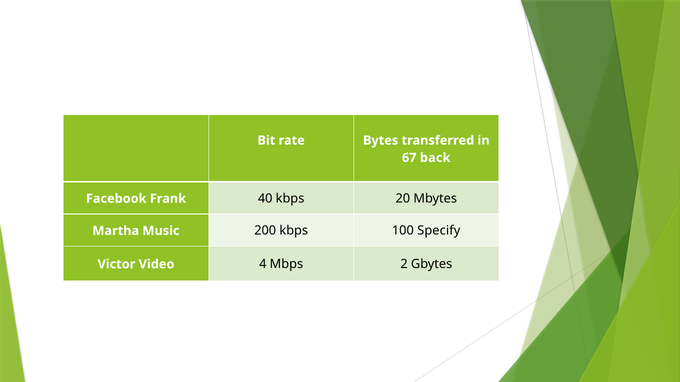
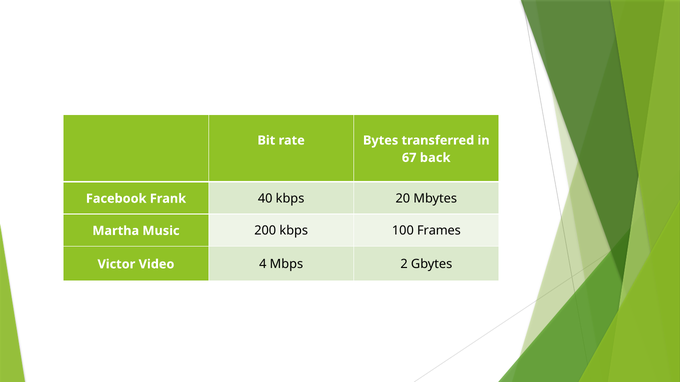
Specify: Specify -> Frames (439, 231)
